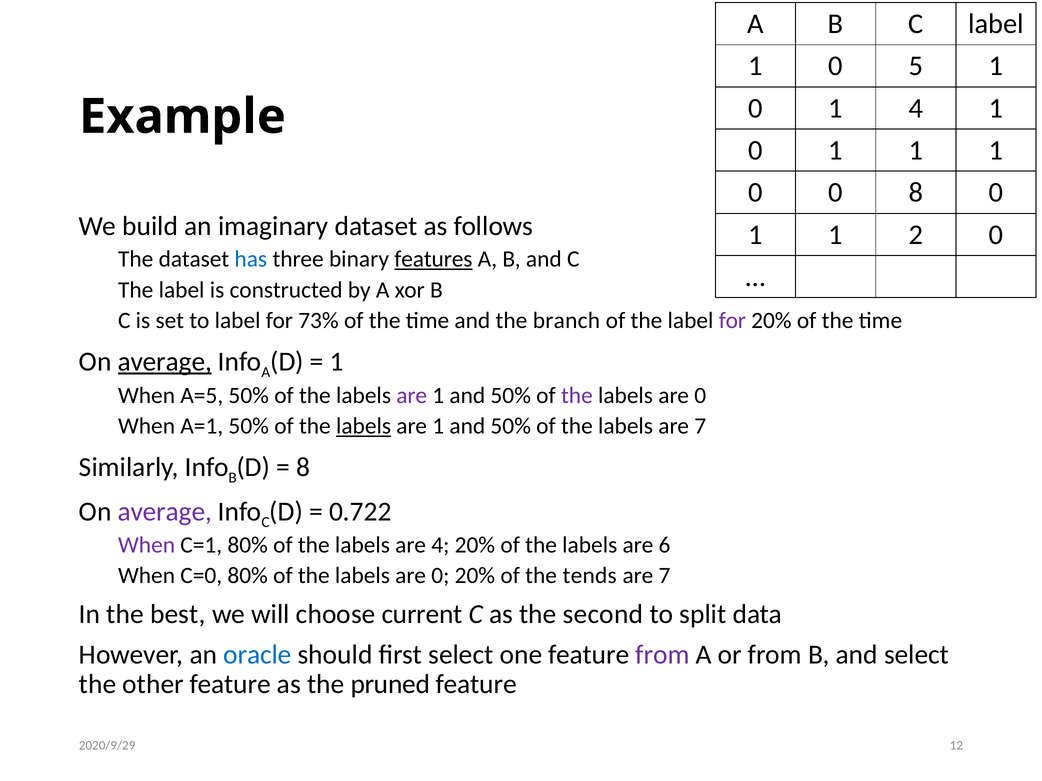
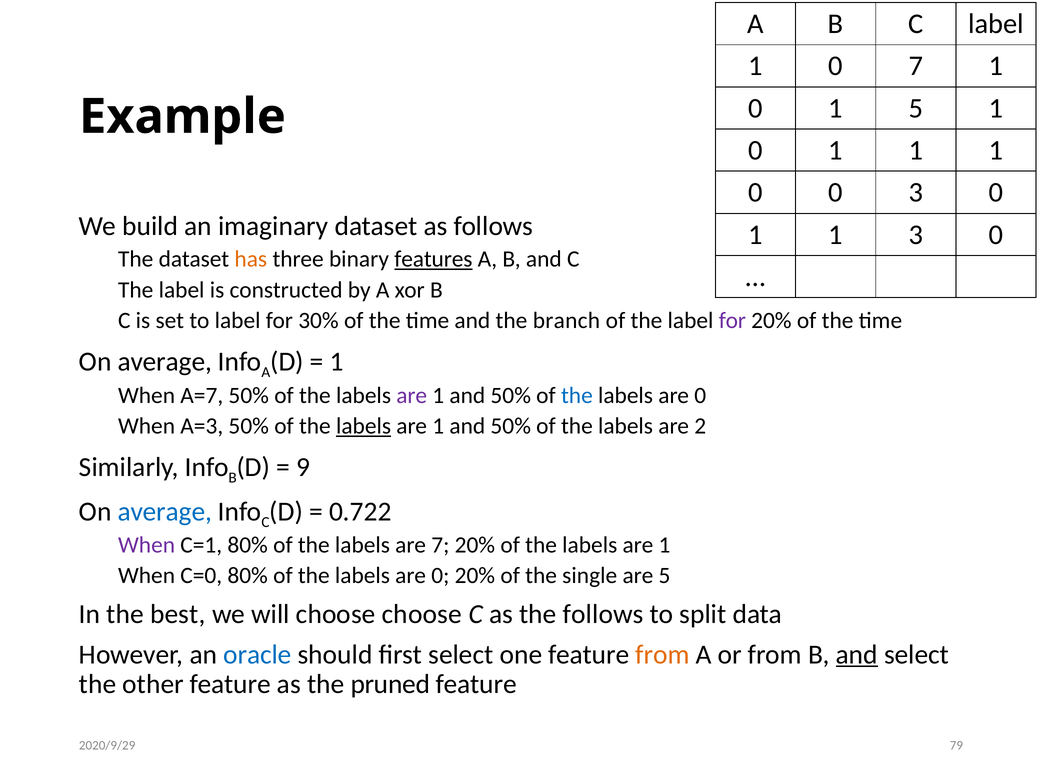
0 5: 5 -> 7 (916, 66)
1 4: 4 -> 5 (916, 108)
0 8: 8 -> 3 (916, 193)
1 2: 2 -> 3 (916, 235)
has colour: blue -> orange (251, 259)
73%: 73% -> 30% (318, 321)
average underline: present -> none (165, 362)
A=5: A=5 -> A=7 (202, 396)
the colour: purple -> blue (577, 396)
A=1: A=1 -> A=3 (202, 426)
labels are 7: 7 -> 2 (700, 426)
8: 8 -> 9 (303, 468)
average colour: purple -> blue (165, 512)
are 4: 4 -> 7 (440, 545)
6: 6 -> 1 (665, 545)
tends: tends -> single (590, 576)
7: 7 -> 5 (665, 576)
choose current: current -> choose (422, 614)
the second: second -> follows (603, 614)
from colour: purple -> orange (662, 655)
and underline: none -> present (857, 655)
12: 12 -> 79 (956, 746)
